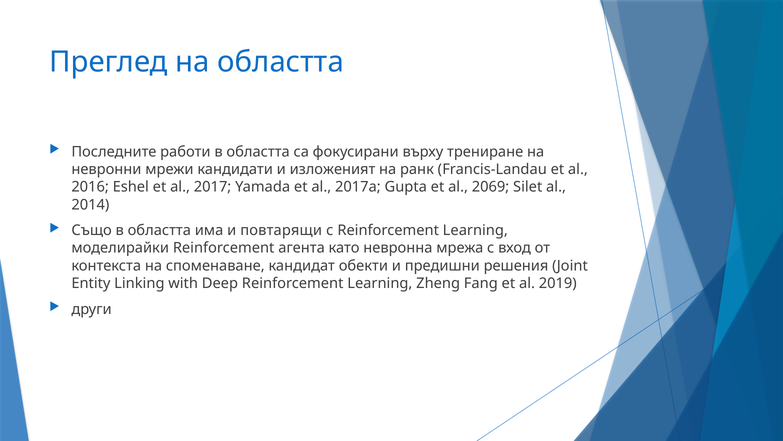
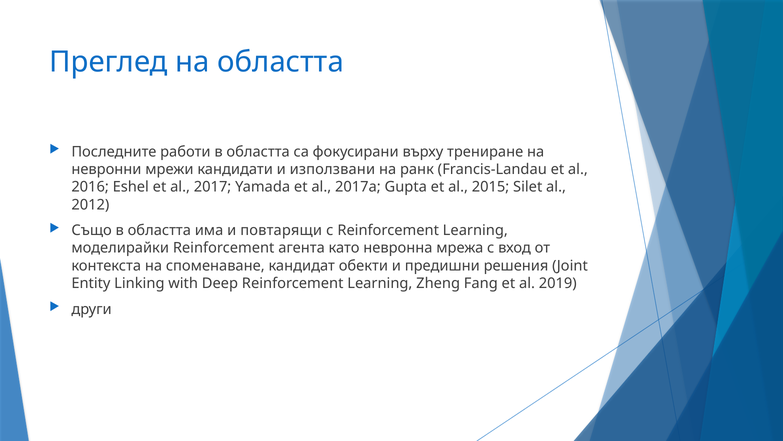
изложеният: изложеният -> използвани (332, 169)
2069: 2069 -> 2015 (491, 187)
2014: 2014 -> 2012 (90, 204)
